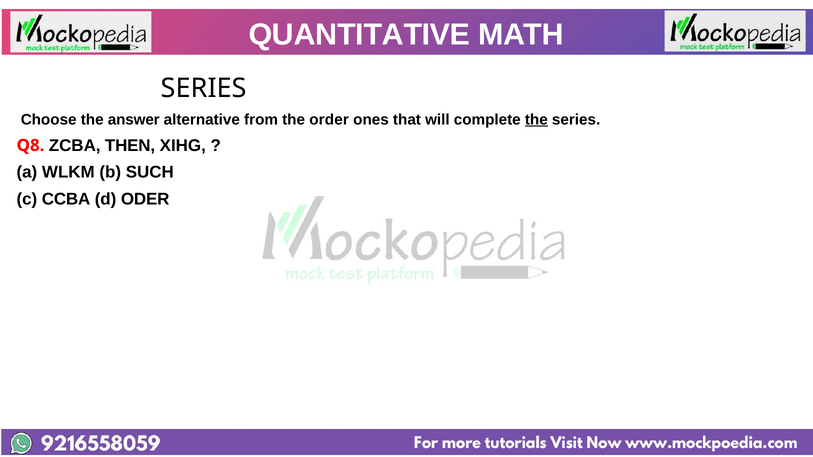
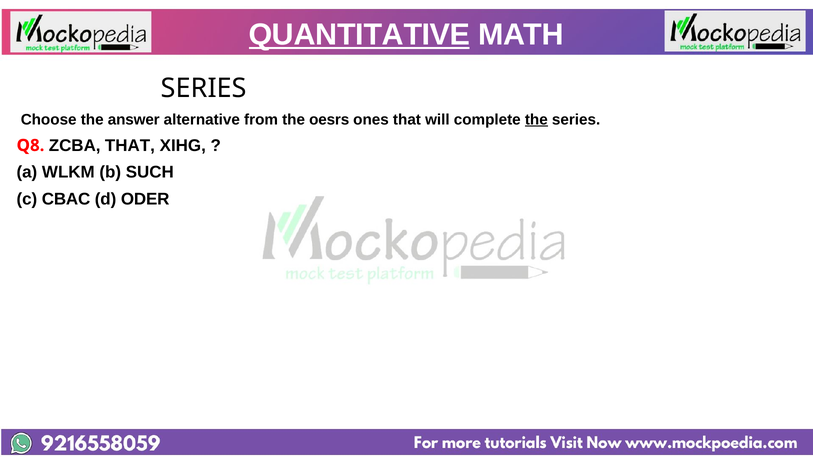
QUANTITATIVE underline: none -> present (359, 35)
order: order -> oesrs (329, 120)
ZCBA THEN: THEN -> THAT (130, 146)
CCBA: CCBA -> CBAC (66, 199)
